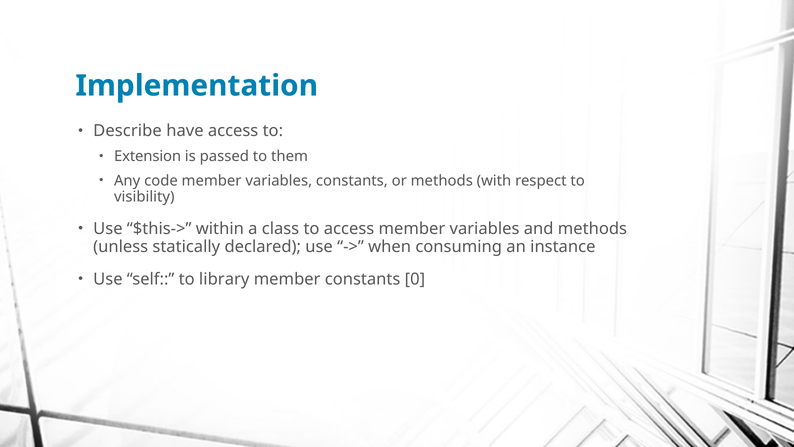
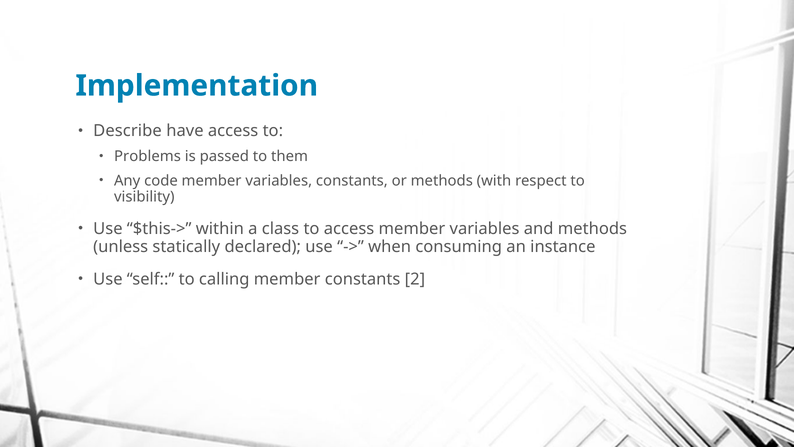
Extension: Extension -> Problems (147, 156)
library: library -> calling (224, 279)
0: 0 -> 2 (415, 279)
